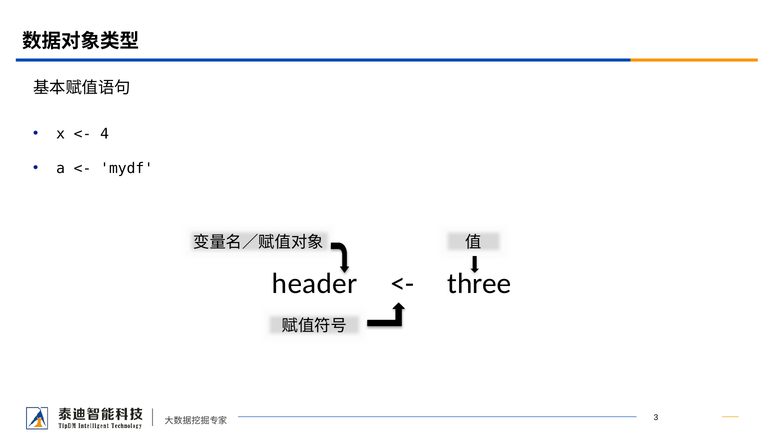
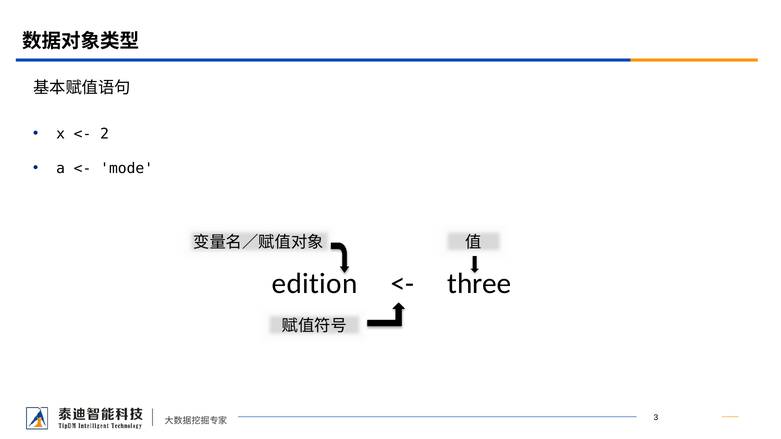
4: 4 -> 2 (105, 134)
mydf: mydf -> mode (127, 168)
header: header -> edition (315, 284)
